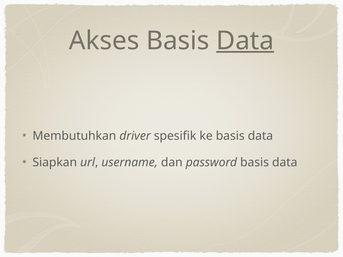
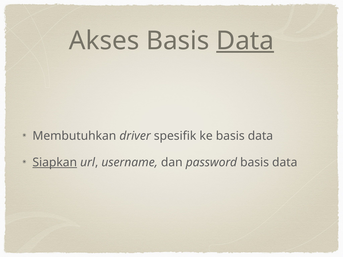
Siapkan underline: none -> present (55, 162)
